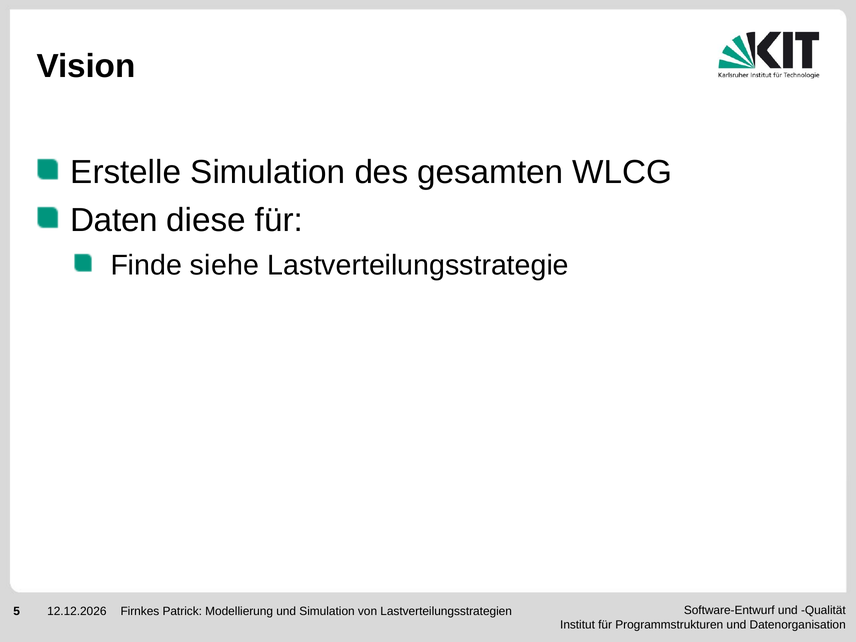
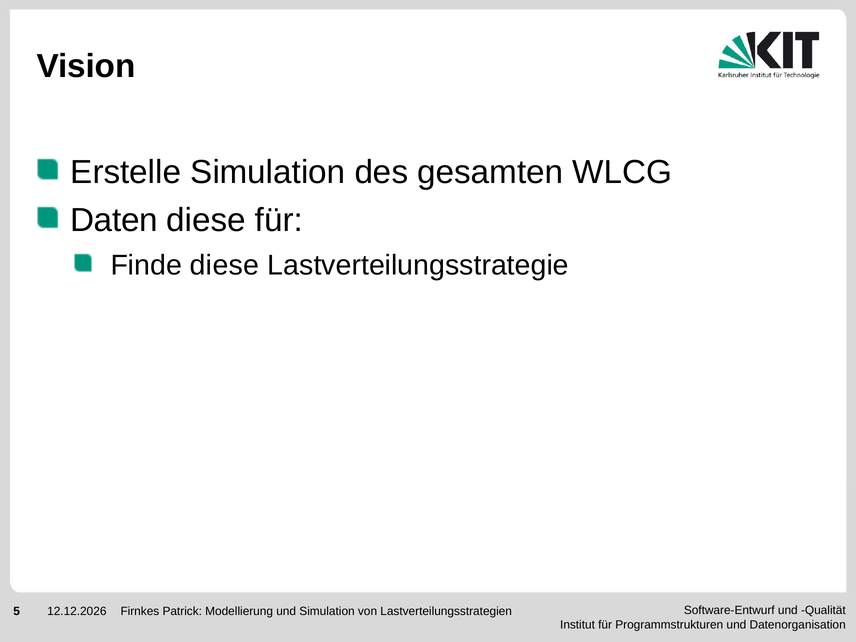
Finde siehe: siehe -> diese (225, 266)
